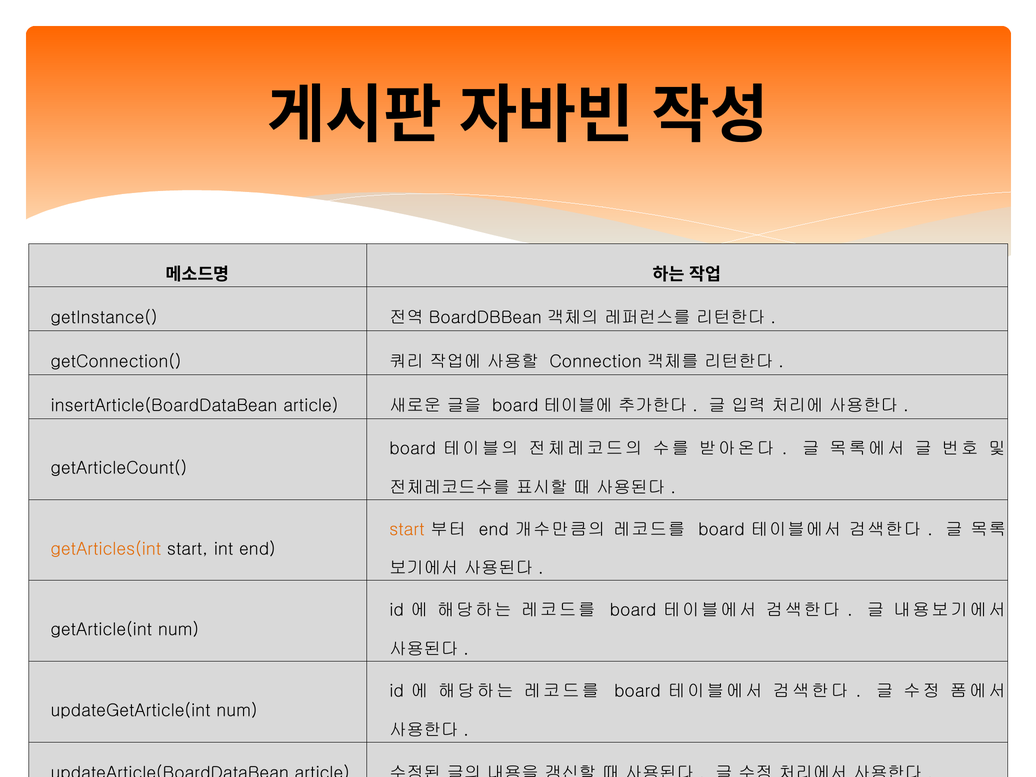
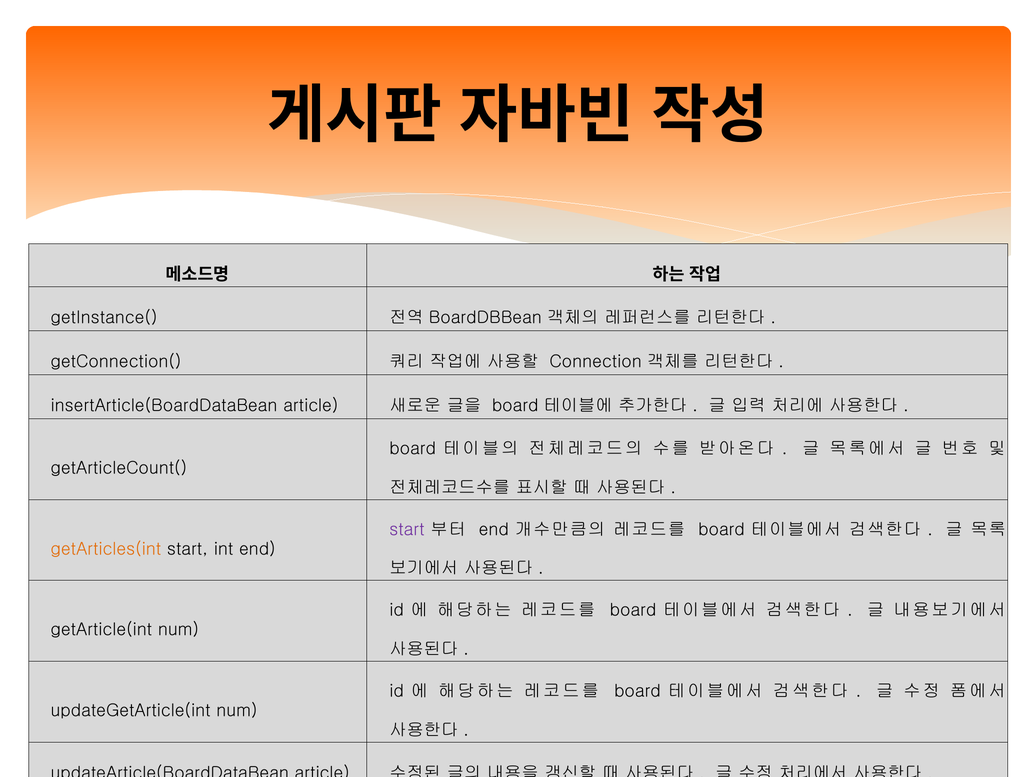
start colour: orange -> purple (407, 529)
